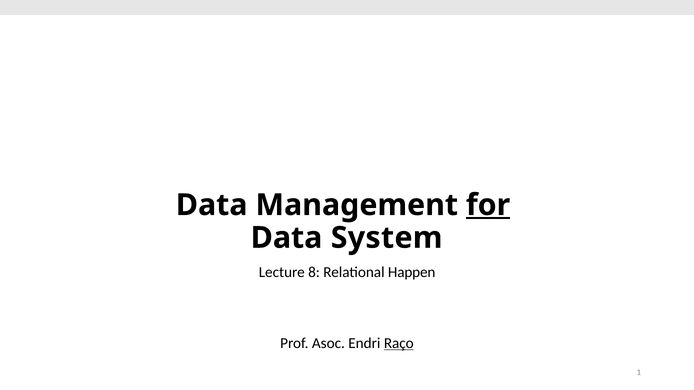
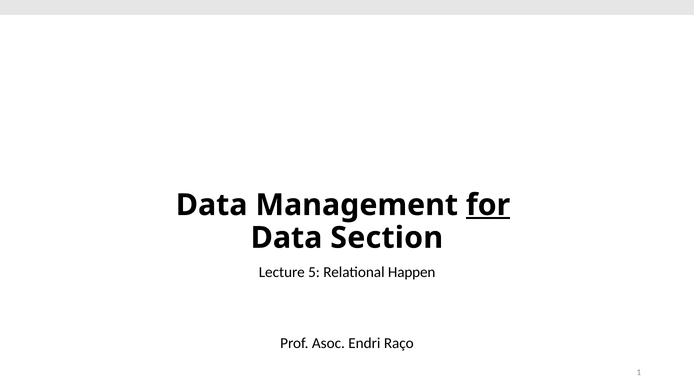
System: System -> Section (387, 238)
8: 8 -> 5 (314, 273)
Raço underline: present -> none (399, 344)
